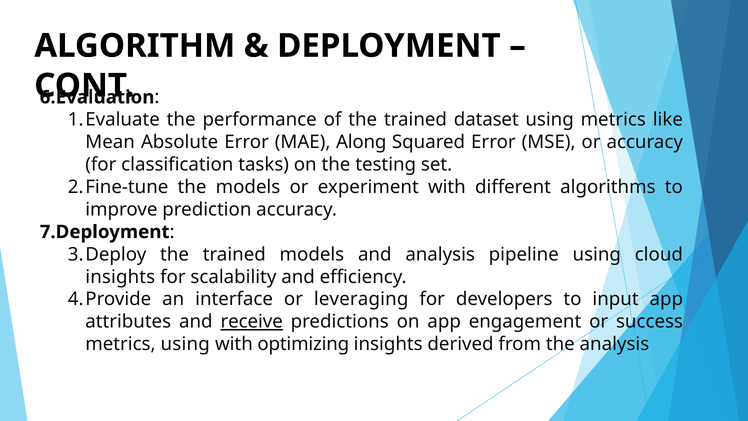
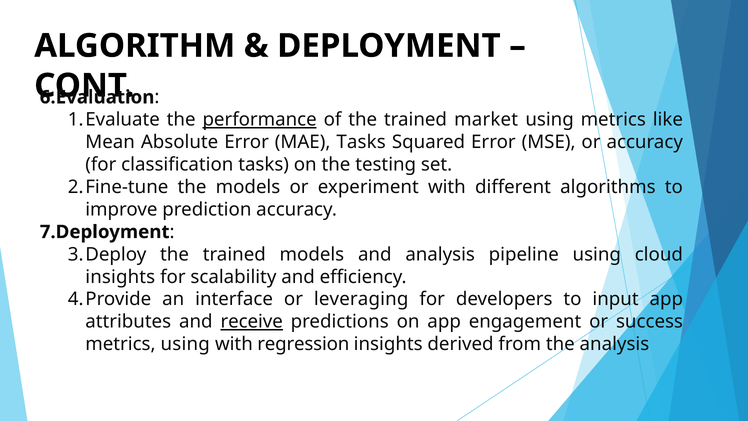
performance underline: none -> present (260, 120)
dataset: dataset -> market (486, 120)
MAE Along: Along -> Tasks (361, 142)
optimizing: optimizing -> regression (303, 344)
